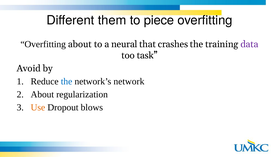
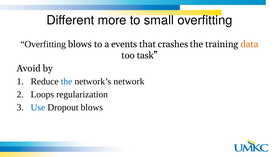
them: them -> more (112, 20)
piece: piece -> small (159, 20)
Overfitting about: about -> blows (80, 44)
neural: neural -> events (124, 44)
data colour: purple -> orange (249, 44)
About: About -> Loops (42, 94)
Use colour: orange -> blue (38, 107)
